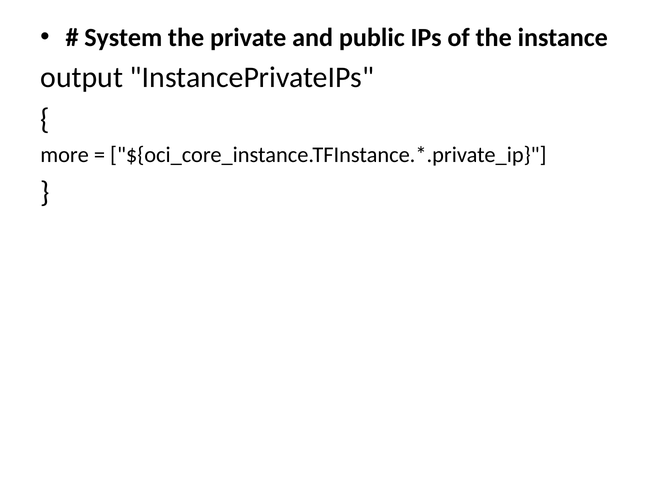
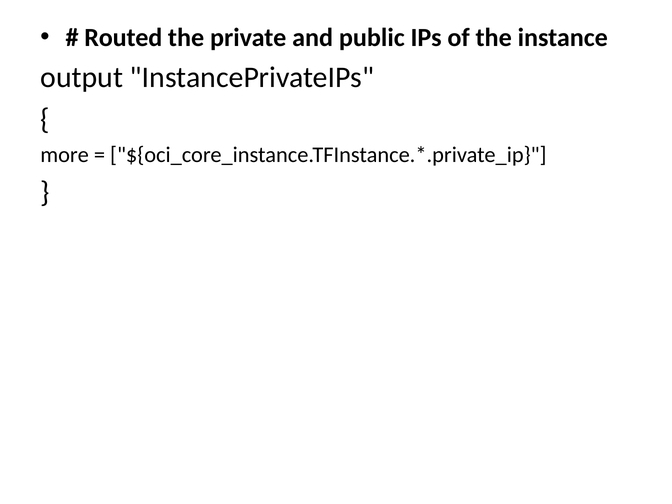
System: System -> Routed (123, 38)
